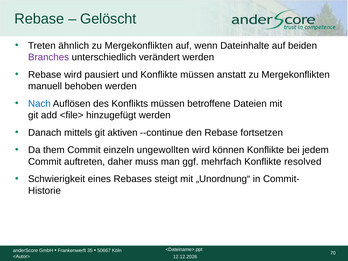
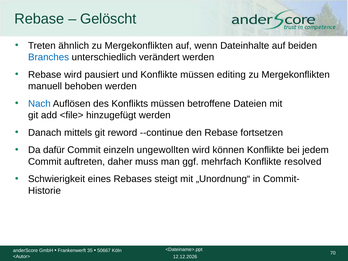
Branches colour: purple -> blue (49, 57)
anstatt: anstatt -> editing (231, 75)
aktiven: aktiven -> reword (122, 133)
them: them -> dafür (54, 150)
